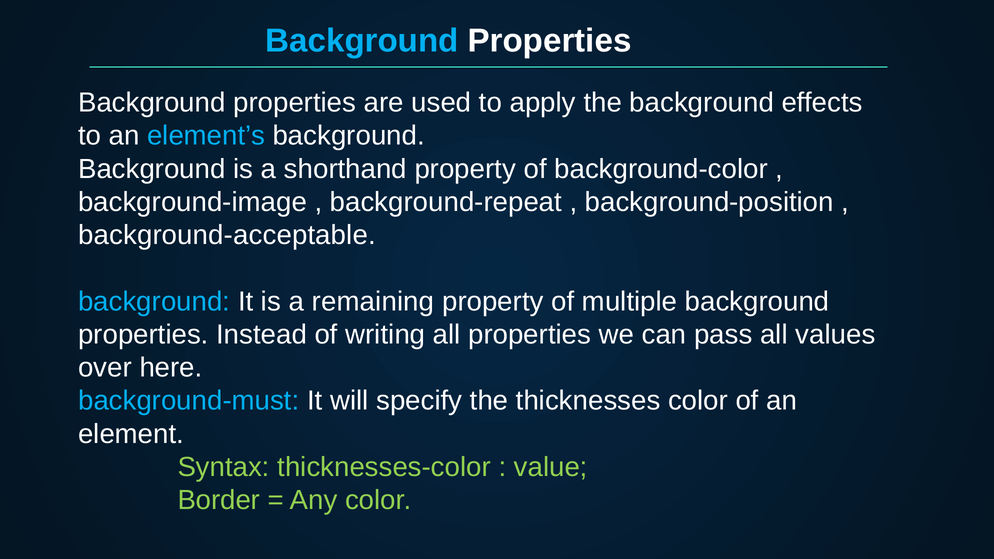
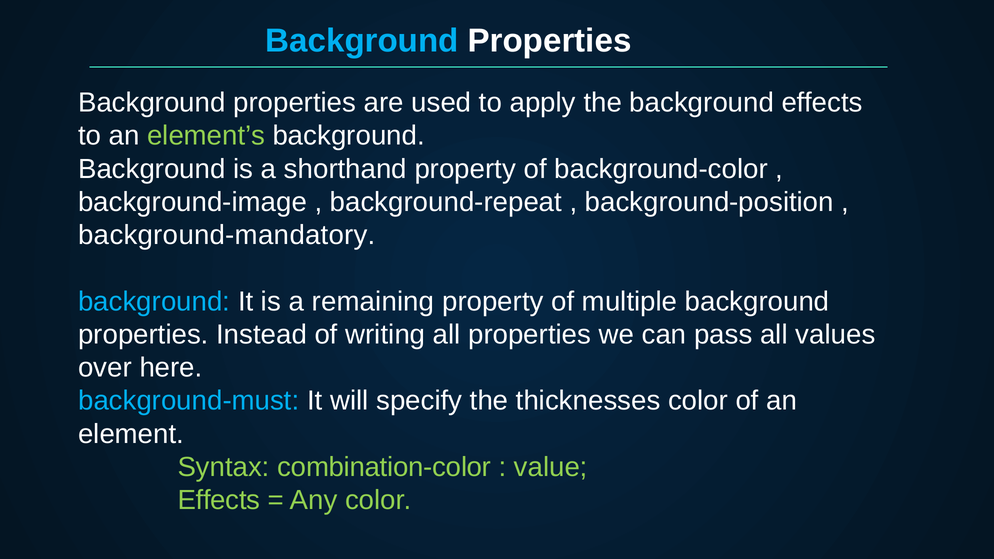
element’s colour: light blue -> light green (206, 136)
background-acceptable: background-acceptable -> background-mandatory (227, 235)
thicknesses-color: thicknesses-color -> combination-color (384, 467)
Border: Border -> Effects (219, 500)
